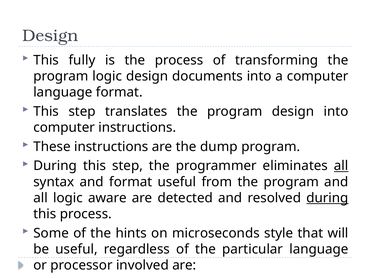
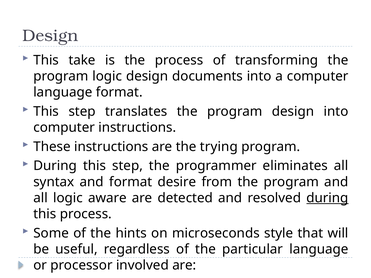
fully: fully -> take (82, 60)
dump: dump -> trying (219, 147)
all underline: present -> none (341, 166)
format useful: useful -> desire (177, 182)
